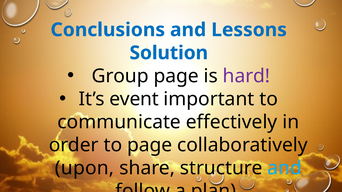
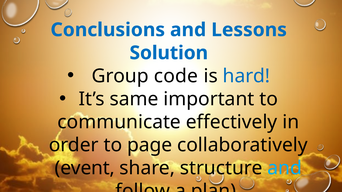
Group page: page -> code (176, 76)
hard colour: purple -> blue (246, 76)
event: event -> same (134, 99)
upon: upon -> event (85, 168)
